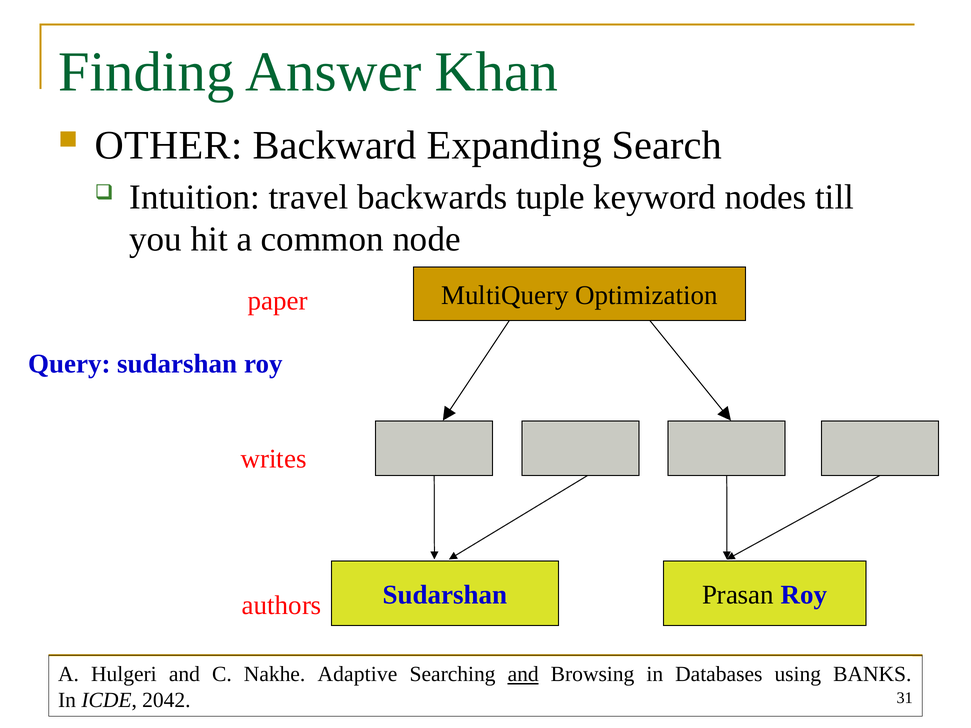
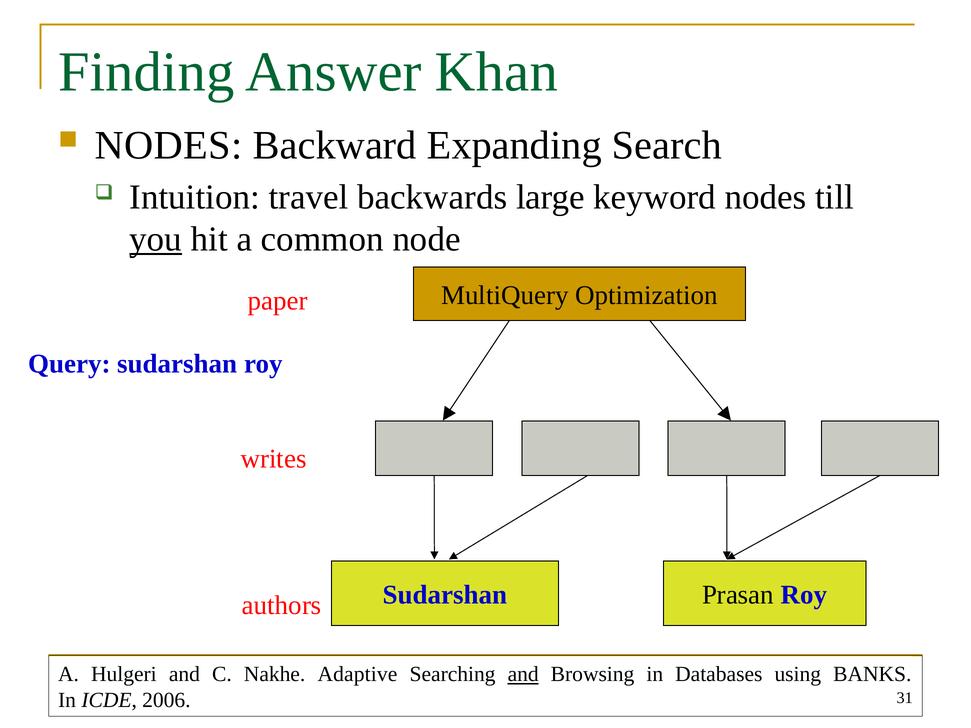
OTHER: OTHER -> NODES (169, 145)
tuple: tuple -> large (550, 197)
you underline: none -> present (156, 239)
2042: 2042 -> 2006 (166, 700)
